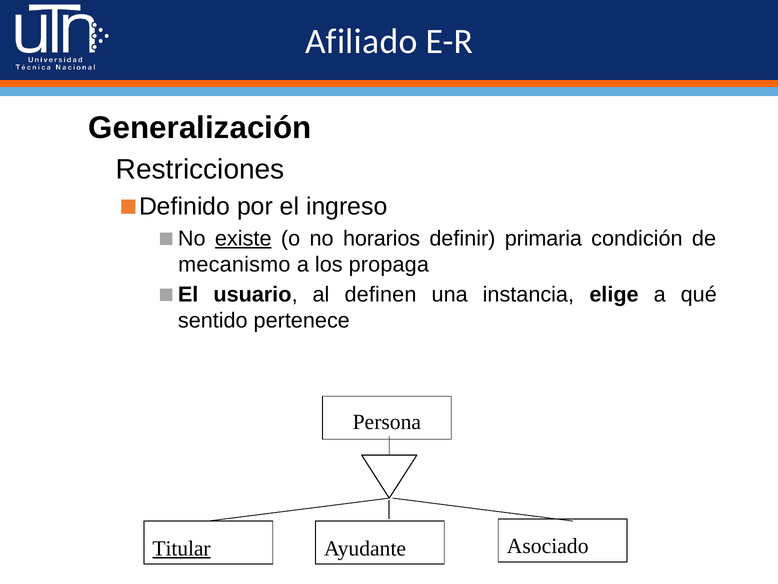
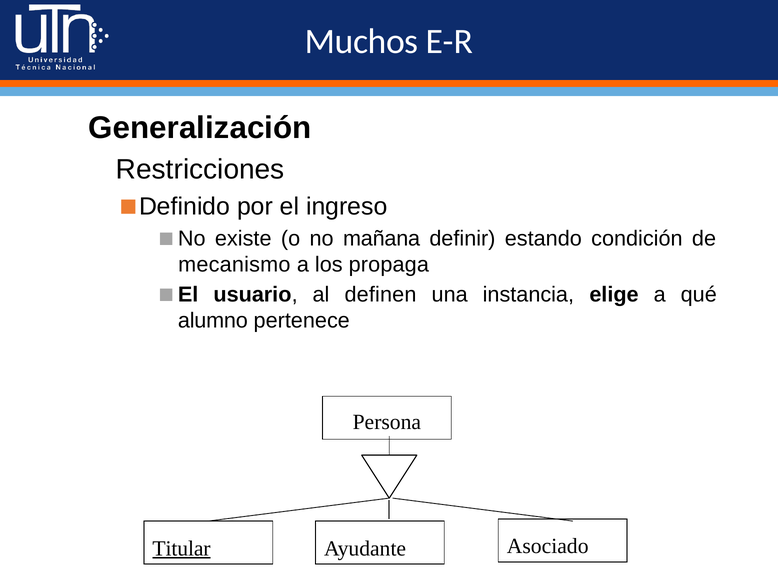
Afiliado: Afiliado -> Muchos (361, 41)
existe underline: present -> none (243, 238)
horarios: horarios -> mañana (382, 238)
primaria: primaria -> estando (543, 238)
sentido: sentido -> alumno (213, 320)
